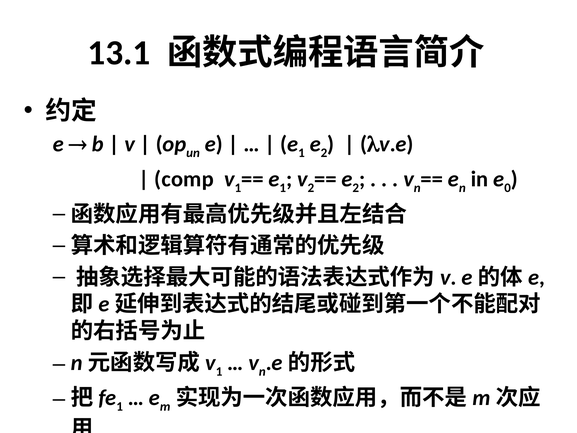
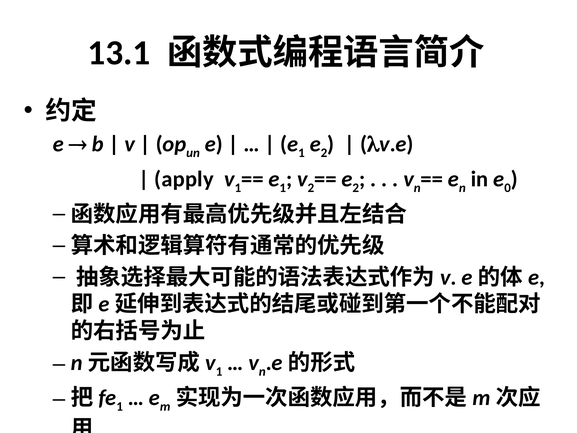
comp: comp -> apply (184, 179)
